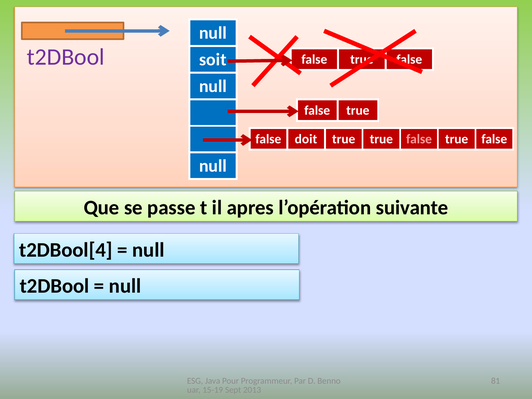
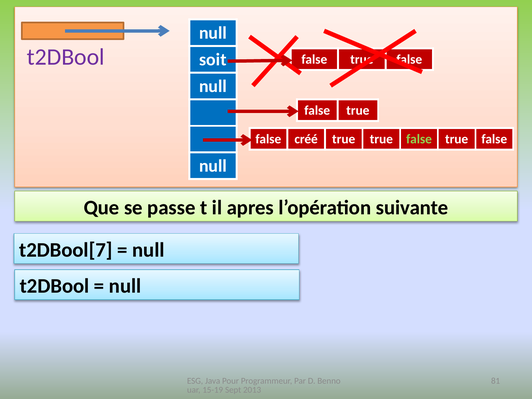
doit: doit -> créé (306, 139)
false colour: pink -> light green (419, 139)
t2DBool[4: t2DBool[4 -> t2DBool[7 (66, 250)
